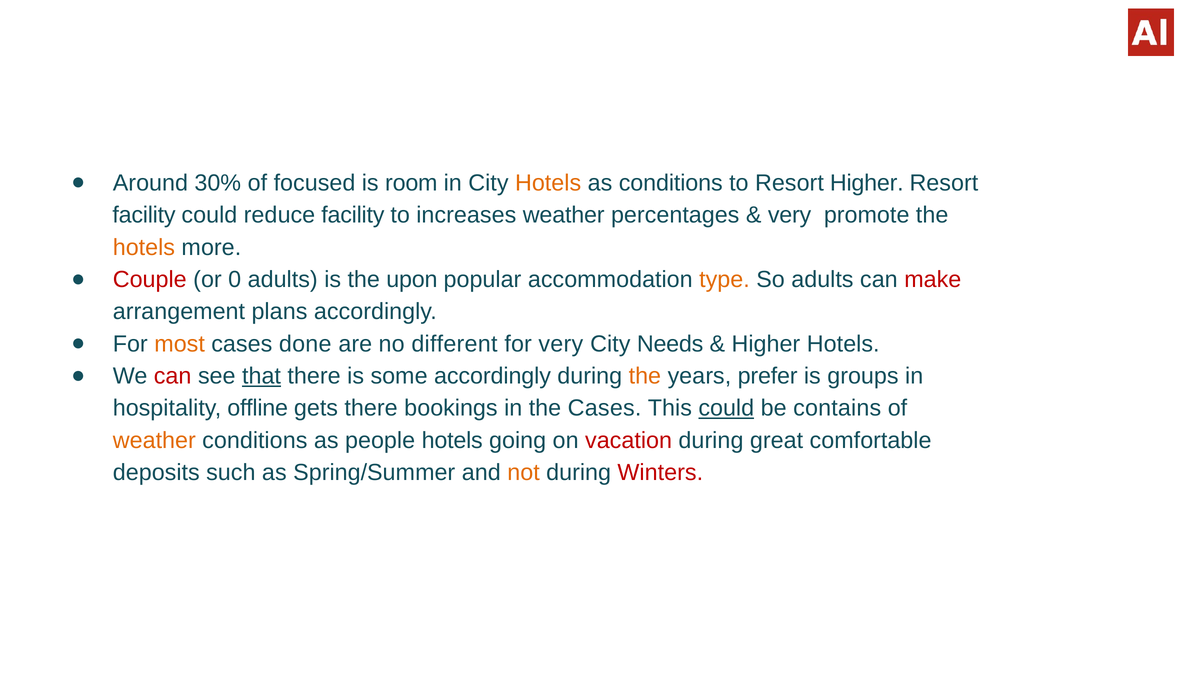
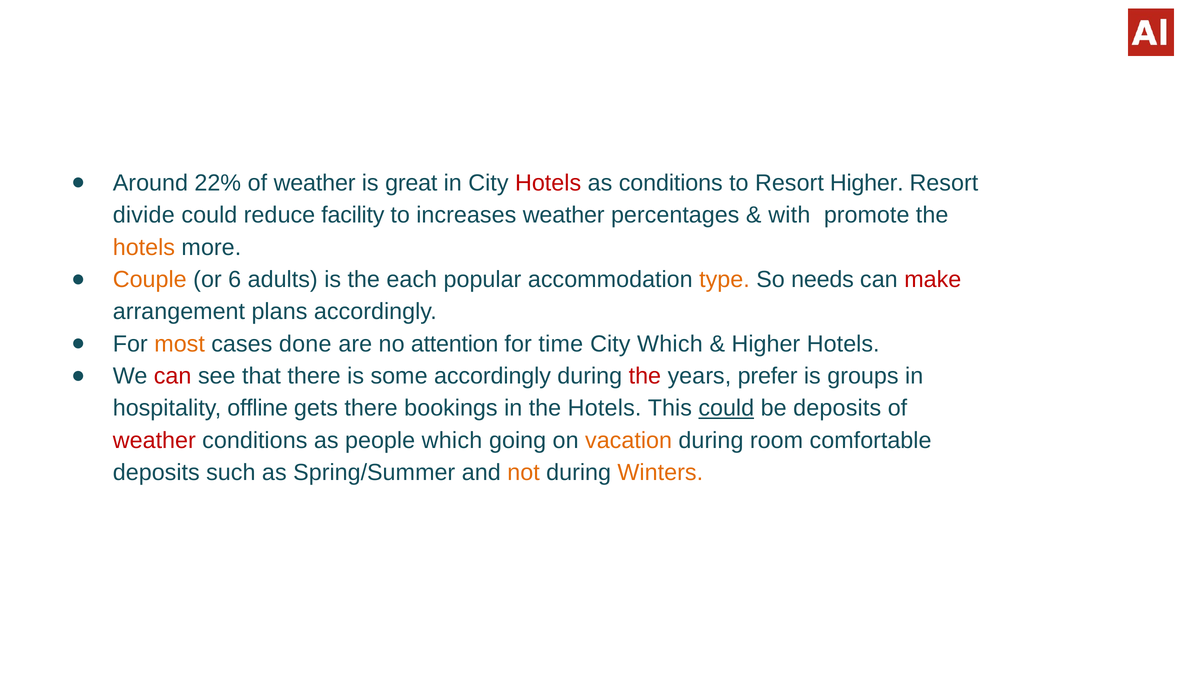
30%: 30% -> 22% (218, 183)
focused: focused -> weather (315, 183)
room: room -> great (411, 183)
Hotels colour: orange -> red (548, 183)
facility: facility -> divide (144, 215)
very: very -> with (789, 215)
Couple colour: red -> orange (150, 279)
0: 0 -> 6 (235, 279)
upon: upon -> each (412, 279)
So adults: adults -> needs (823, 279)
different: different -> attention (455, 344)
for very: very -> time (561, 344)
City Needs: Needs -> Which (670, 344)
that underline: present -> none (262, 376)
the colour: orange -> red (645, 376)
in the Cases: Cases -> Hotels (605, 408)
be contains: contains -> deposits (837, 408)
weather colour: orange -> red (154, 440)
people hotels: hotels -> which (452, 440)
vacation colour: red -> orange (629, 440)
great: great -> room (777, 440)
Winters colour: red -> orange (660, 472)
